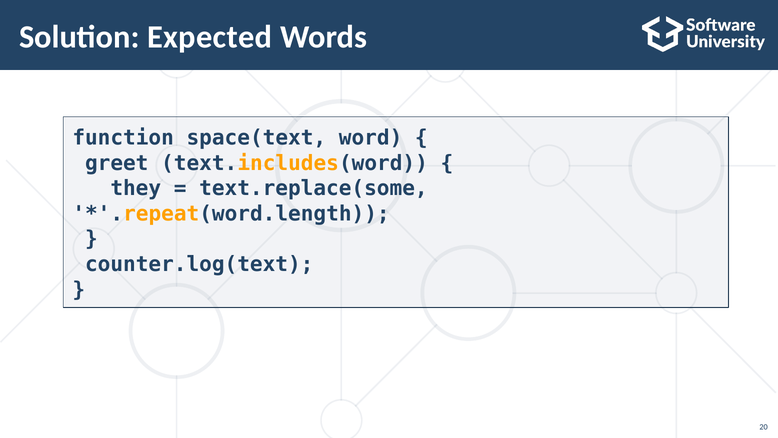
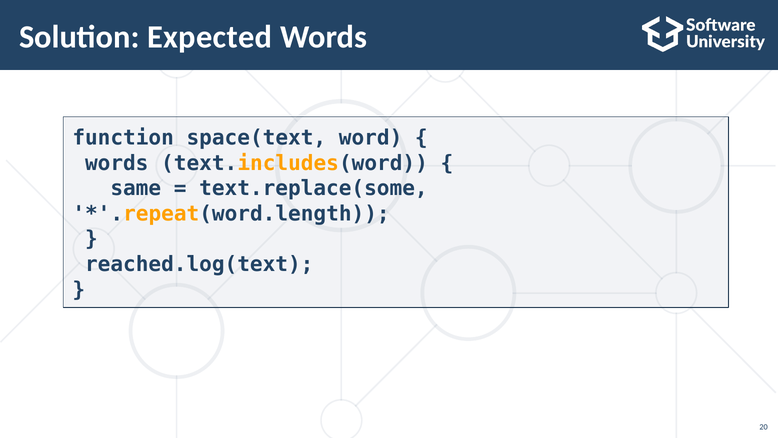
greet: greet -> words (117, 163)
they: they -> same (136, 188)
counter.log(text: counter.log(text -> reached.log(text (199, 264)
